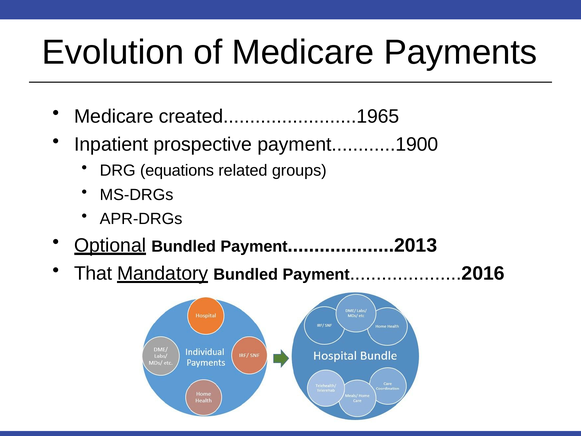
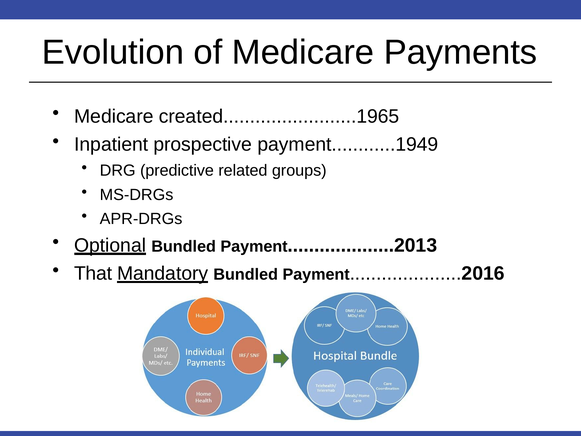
payment............1900: payment............1900 -> payment............1949 (348, 144)
equations: equations -> predictive (177, 170)
